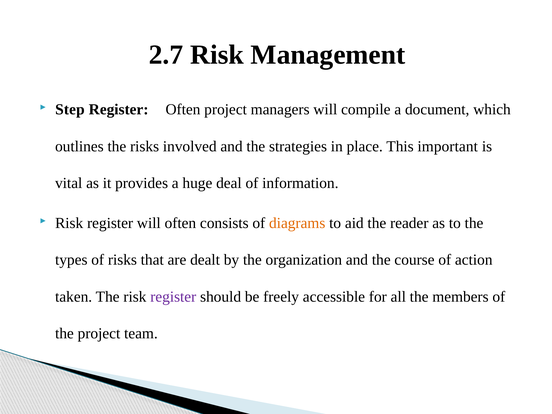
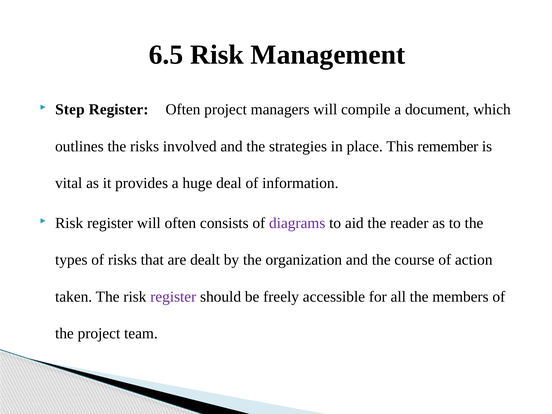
2.7: 2.7 -> 6.5 (166, 55)
important: important -> remember (448, 146)
diagrams colour: orange -> purple (297, 223)
